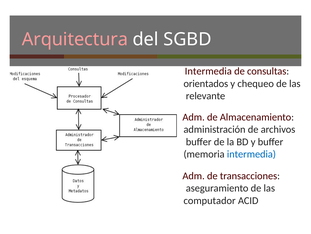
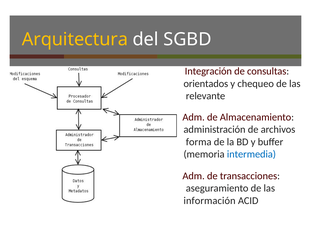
Arquitectura colour: pink -> yellow (75, 39)
Intermedia: Intermedia -> Integración (208, 71)
buﬀer: buﬀer -> forma (199, 141)
computador: computador -> información (210, 200)
